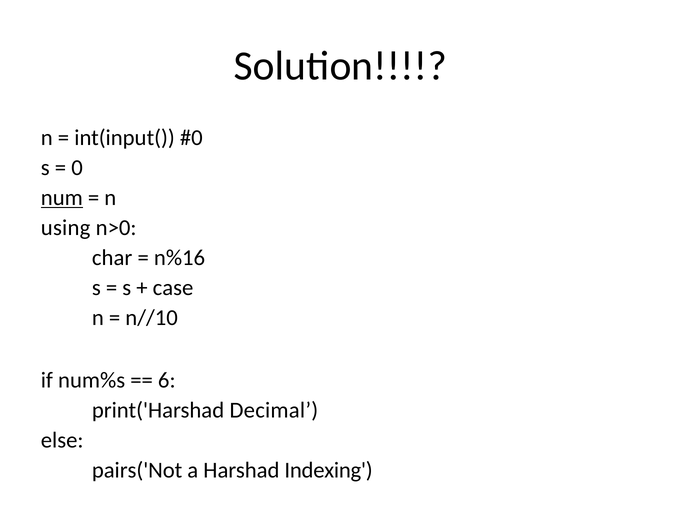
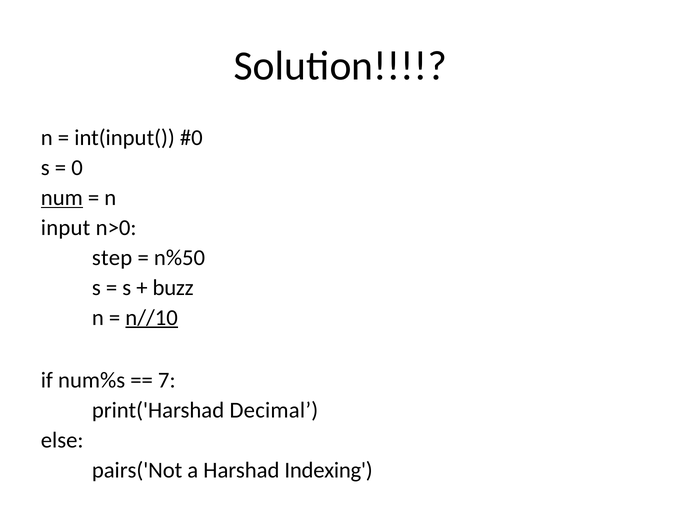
using: using -> input (66, 228)
char: char -> step (112, 258)
n%16: n%16 -> n%50 (180, 258)
case: case -> buzz (173, 288)
n//10 underline: none -> present (152, 317)
6: 6 -> 7 (167, 380)
